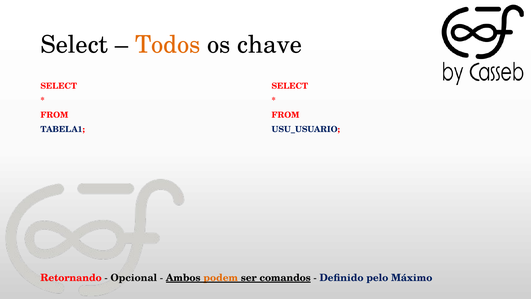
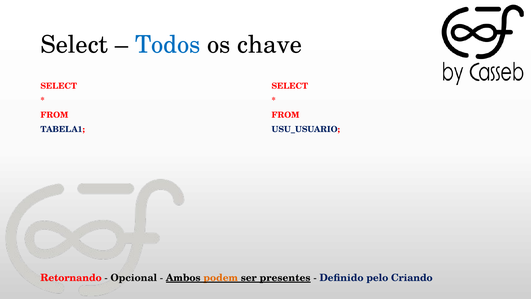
Todos colour: orange -> blue (168, 45)
comandos: comandos -> presentes (285, 278)
Máximo: Máximo -> Criando (412, 278)
